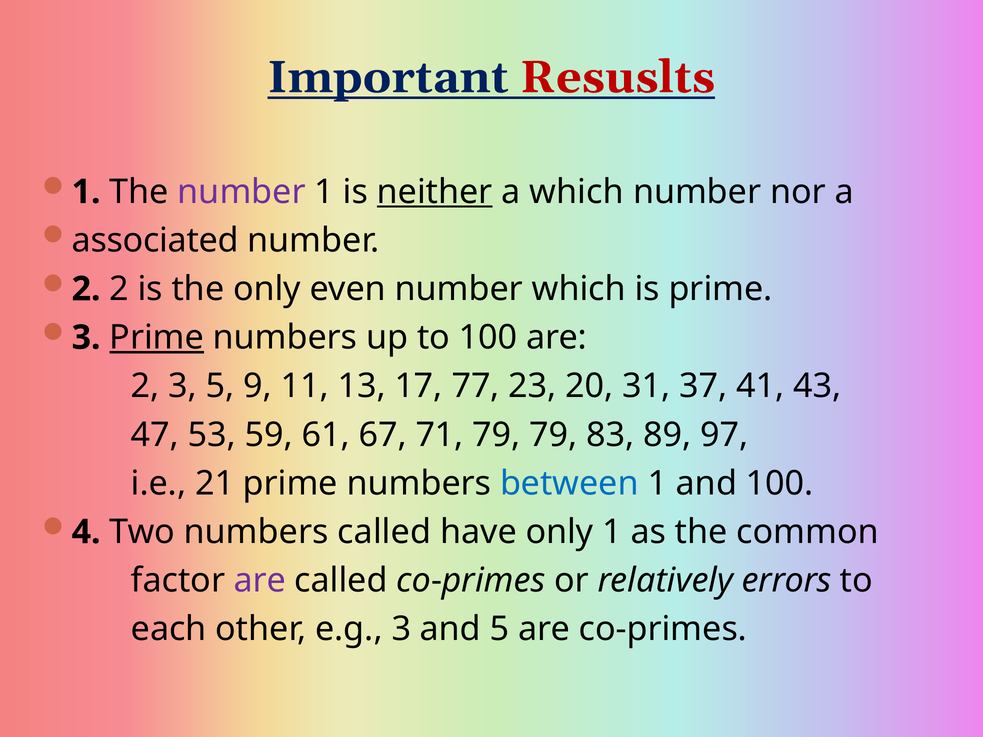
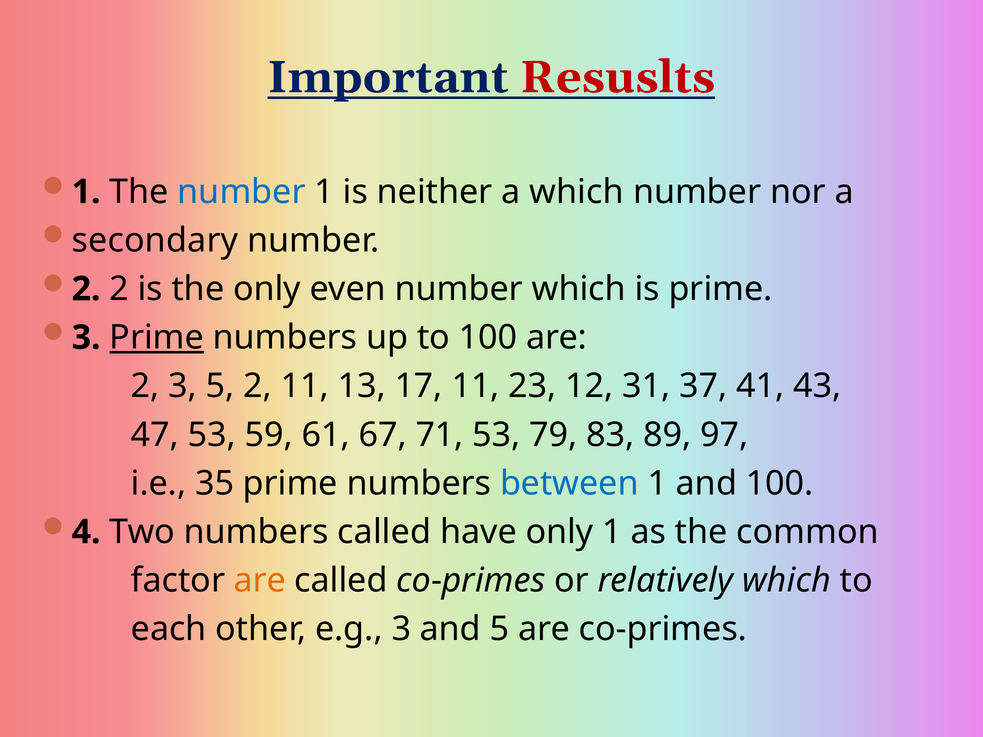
number colour: purple -> blue (242, 192)
neither underline: present -> none (435, 192)
associated: associated -> secondary (155, 240)
5 9: 9 -> 2 (258, 386)
17 77: 77 -> 11 (476, 386)
20: 20 -> 12 (590, 386)
71 79: 79 -> 53 (497, 435)
21: 21 -> 35 (215, 484)
are colour: purple -> orange (260, 581)
relatively errors: errors -> which (786, 581)
